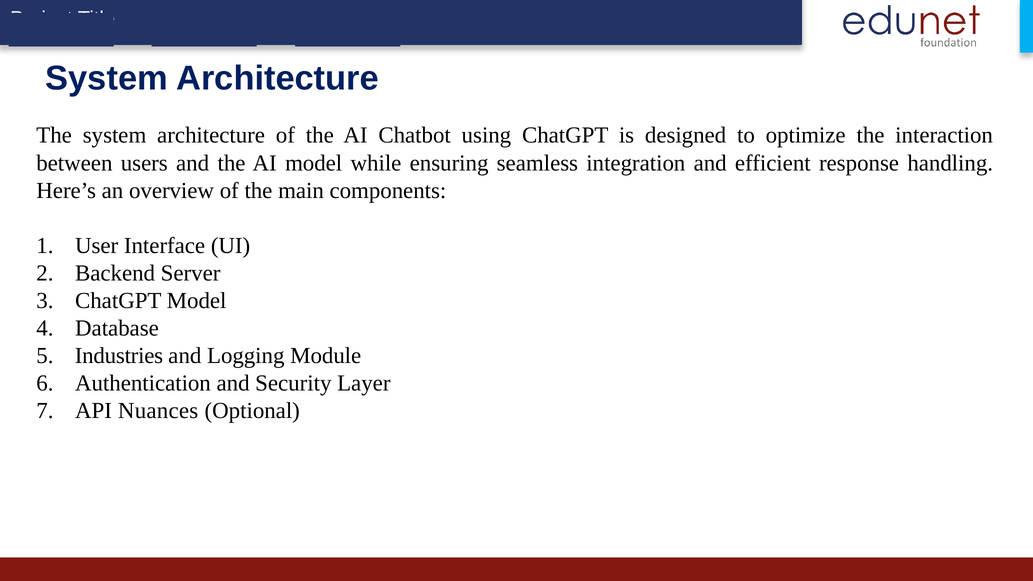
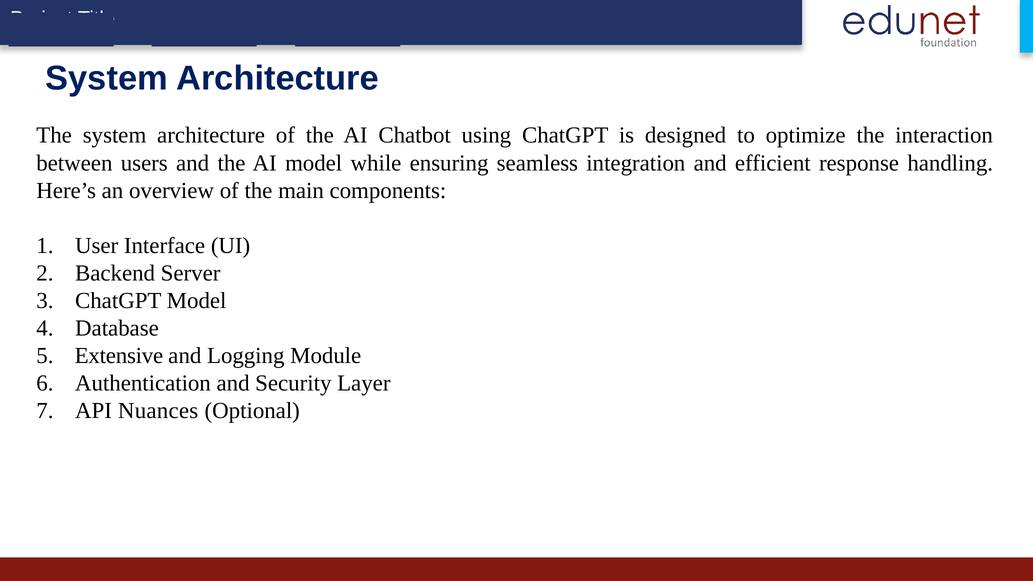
Industries: Industries -> Extensive (119, 356)
